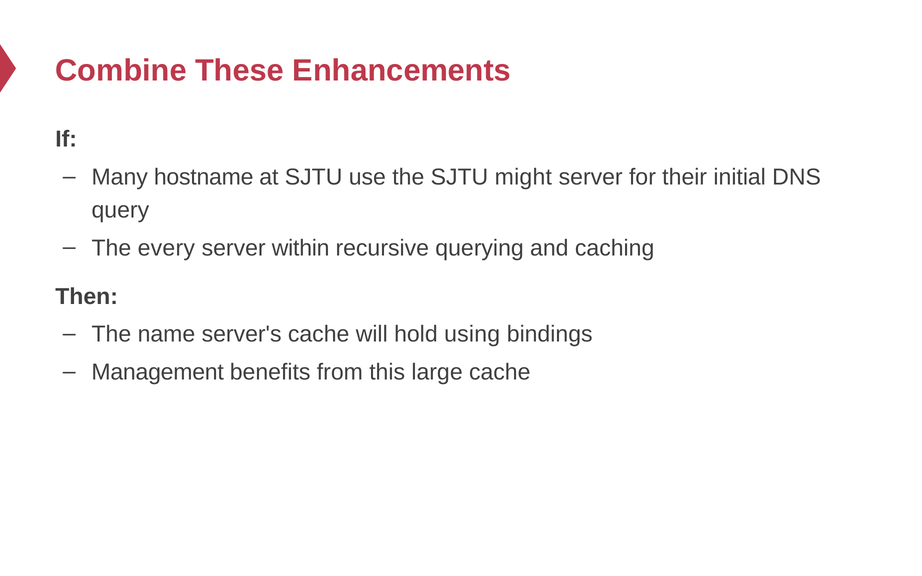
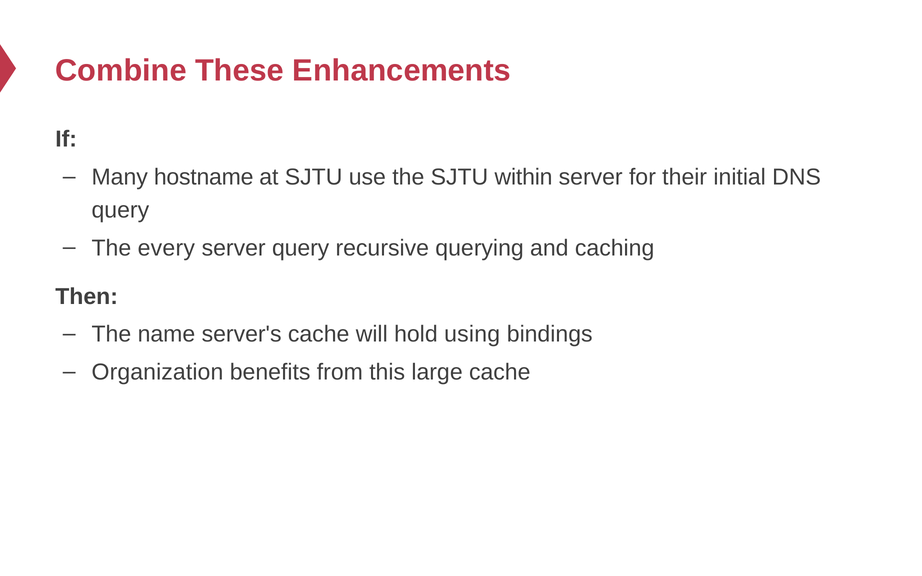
might: might -> within (524, 177)
server within: within -> query (301, 248)
Management: Management -> Organization (157, 372)
